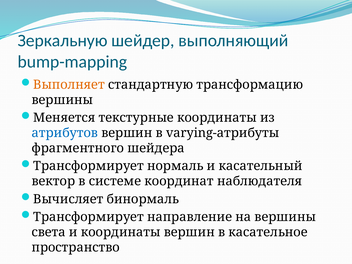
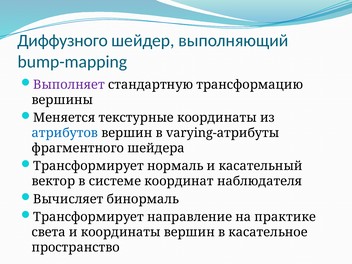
Зеркальную: Зеркальную -> Диффузного (63, 41)
Выполняет colour: orange -> purple (69, 85)
на вершины: вершины -> практике (285, 217)
